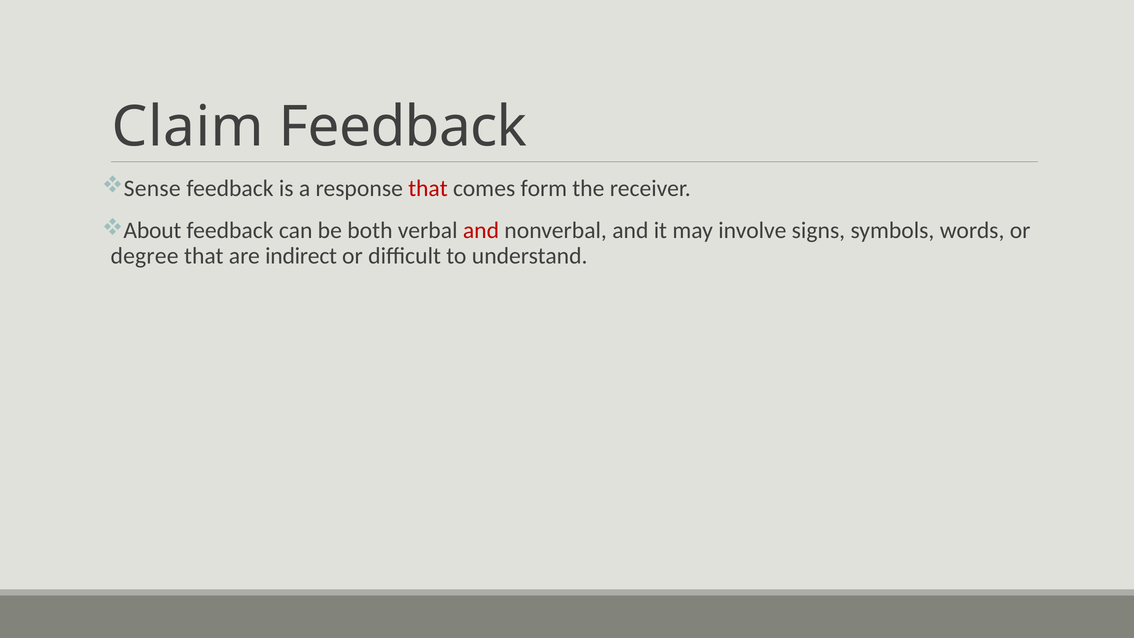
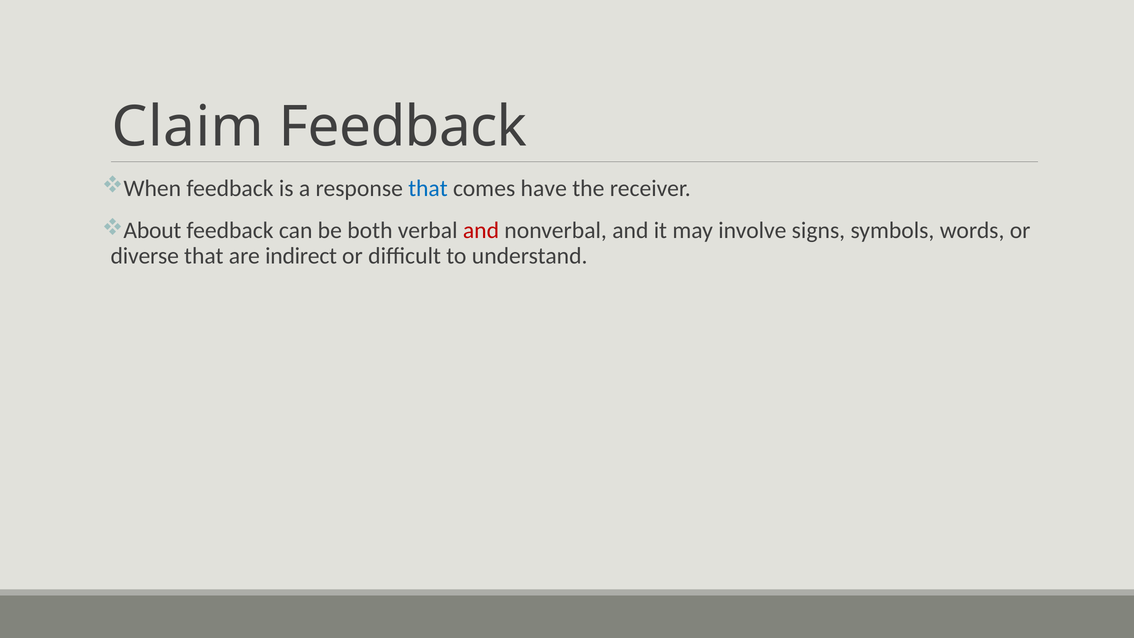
Sense: Sense -> When (152, 189)
that colour: red -> blue (428, 189)
form: form -> have (544, 189)
degree: degree -> diverse (145, 256)
